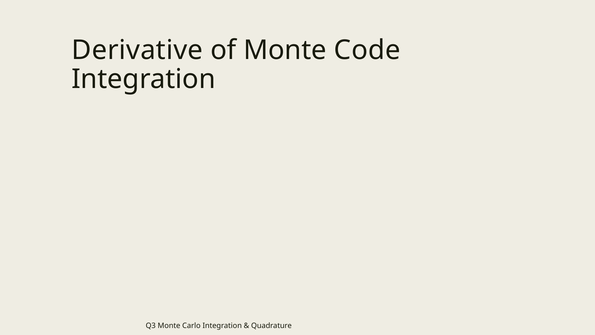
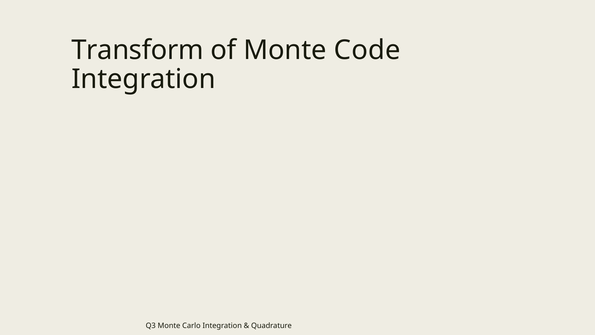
Derivative: Derivative -> Transform (137, 50)
